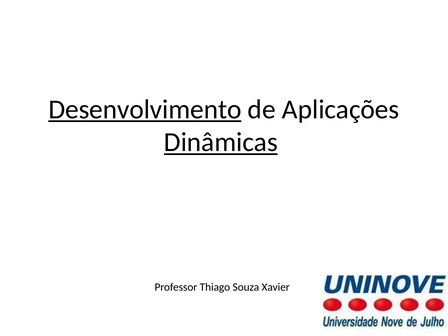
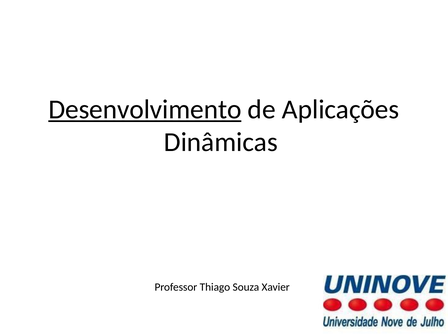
Dinâmicas underline: present -> none (221, 142)
